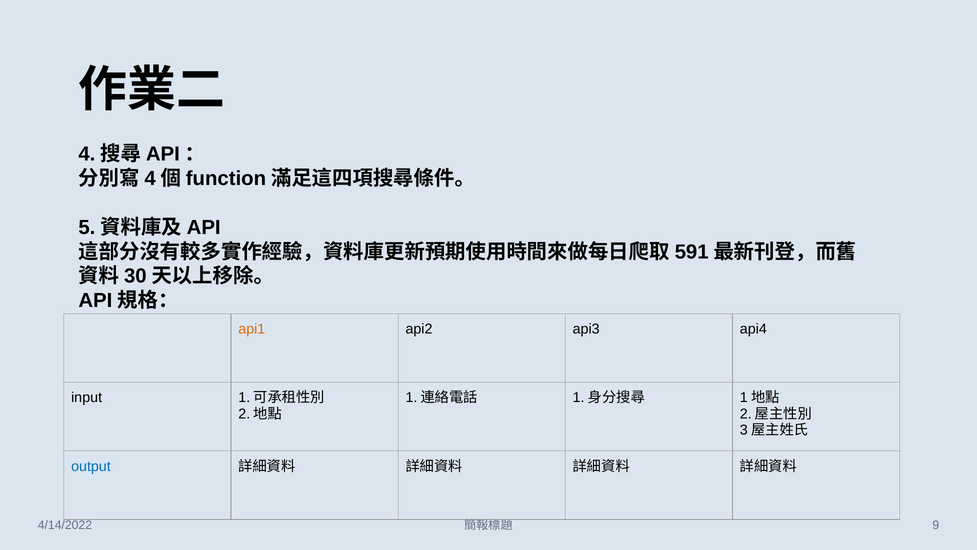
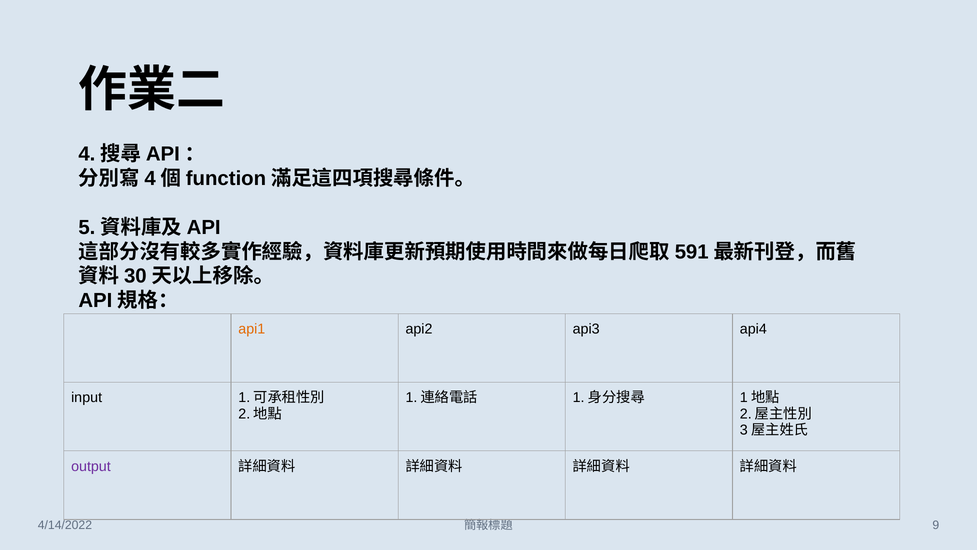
output colour: blue -> purple (91, 466)
